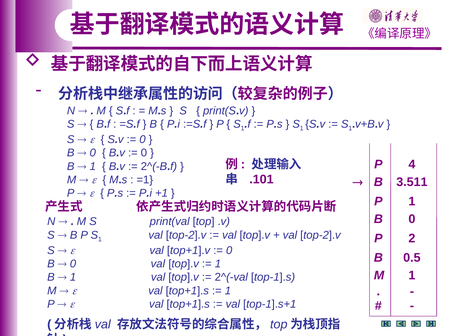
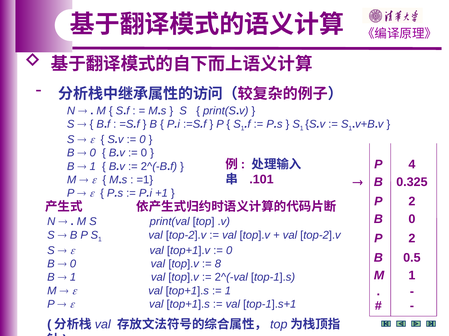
3.511: 3.511 -> 0.325 (412, 182)
1: 1 -> 2 (412, 202)
1: 1 -> 8 (218, 264)
